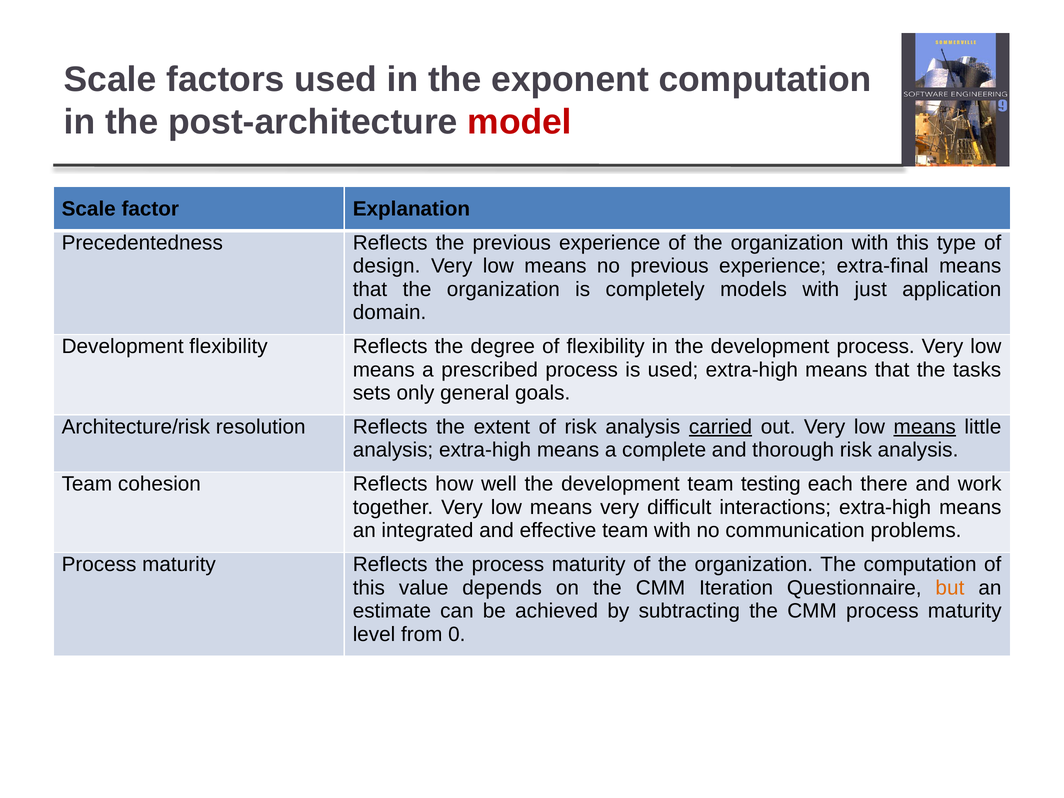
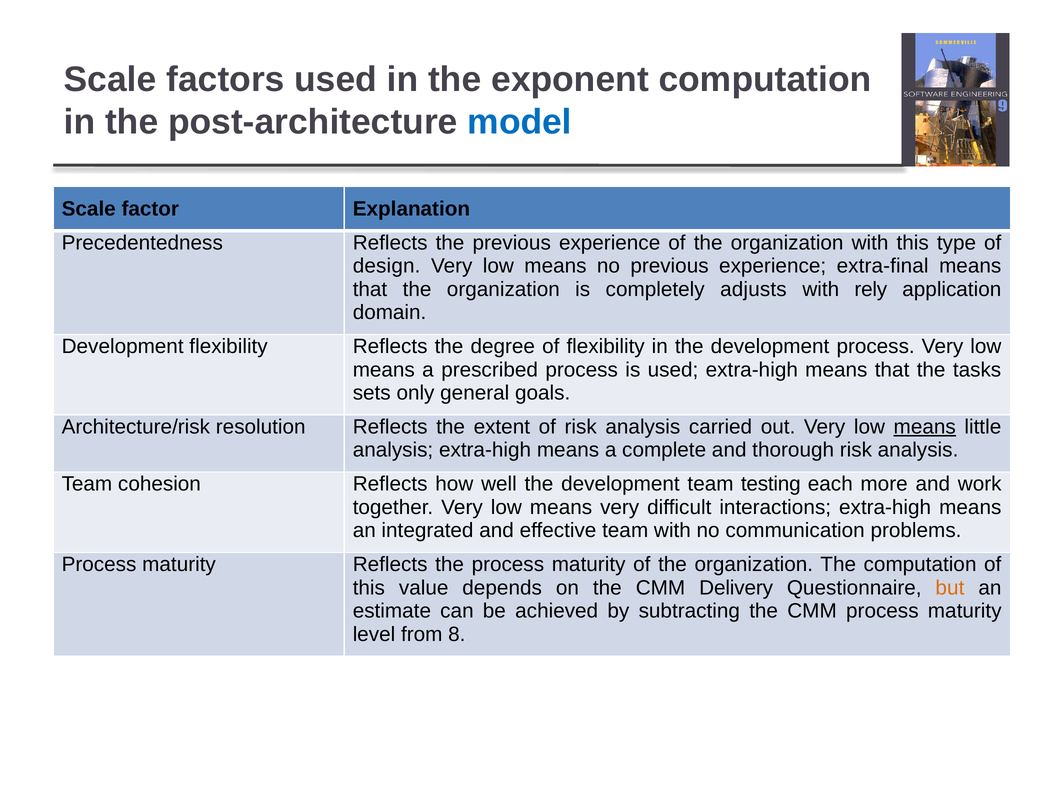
model colour: red -> blue (520, 122)
models: models -> adjusts (753, 289)
just: just -> rely (871, 289)
carried underline: present -> none (721, 427)
there: there -> more (884, 484)
Iteration: Iteration -> Delivery (736, 588)
0: 0 -> 8 (457, 634)
